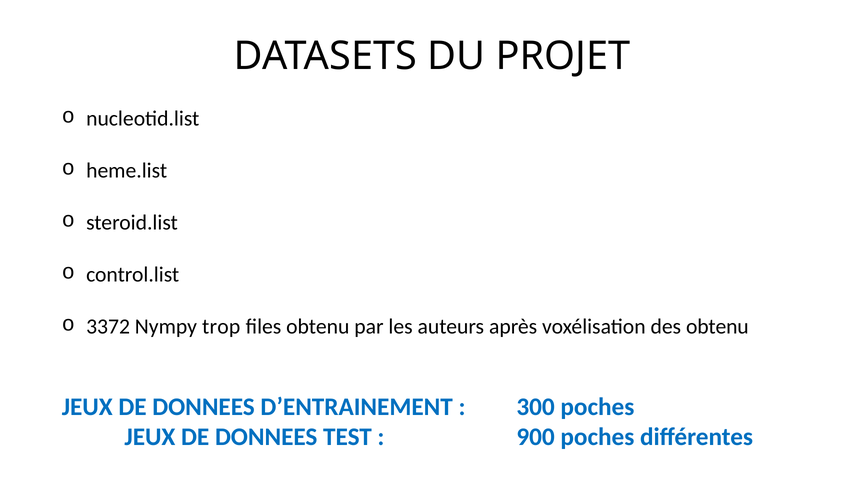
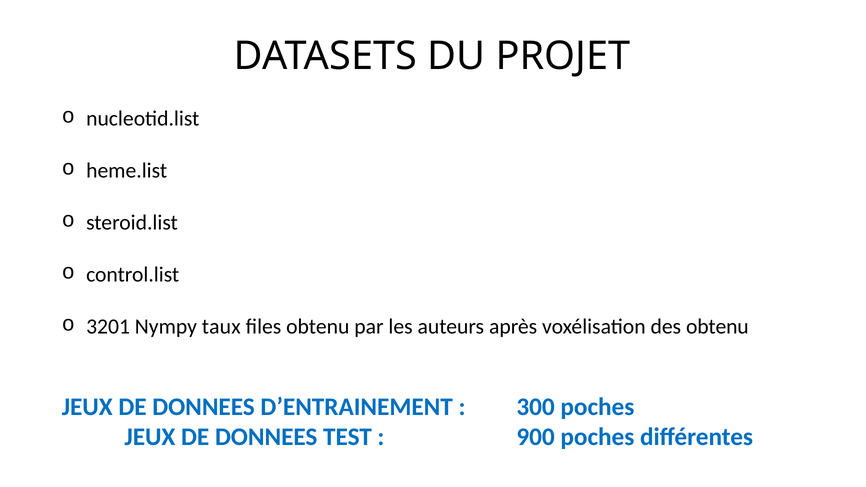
3372: 3372 -> 3201 (108, 326)
trop: trop -> taux (221, 326)
